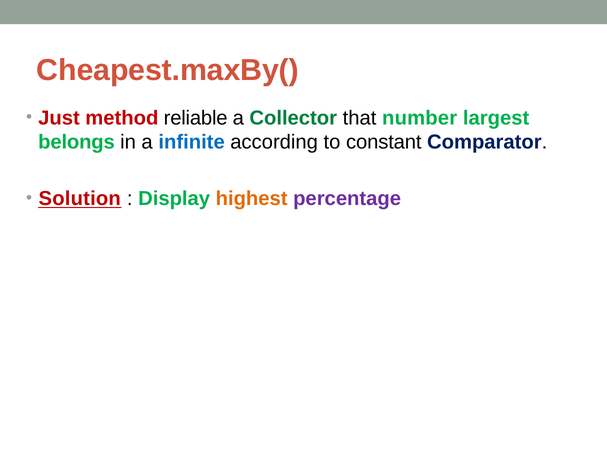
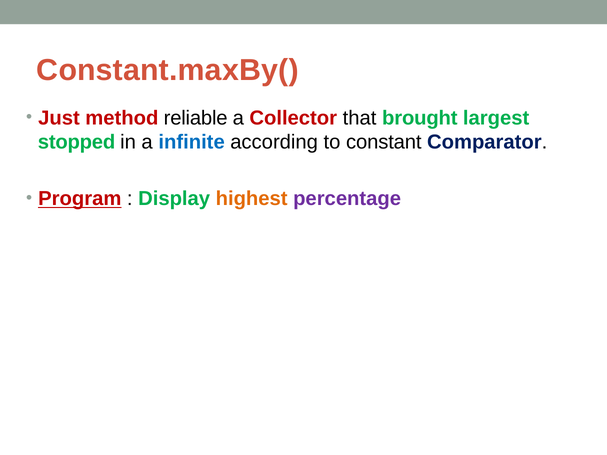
Cheapest.maxBy(: Cheapest.maxBy( -> Constant.maxBy( (168, 70)
Collector colour: green -> red (293, 118)
number: number -> brought (420, 118)
belongs: belongs -> stopped (77, 142)
Solution: Solution -> Program (80, 199)
